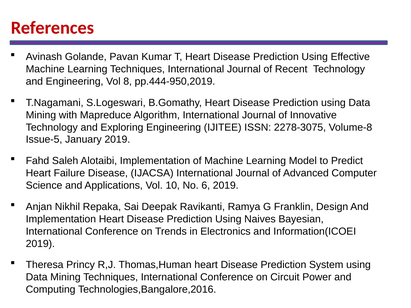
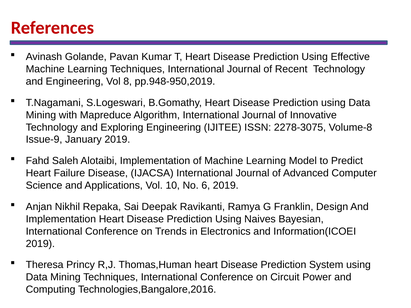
pp.444-950,2019: pp.444-950,2019 -> pp.948-950,2019 (175, 81)
Issue-5: Issue-5 -> Issue-9 (44, 140)
